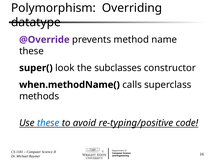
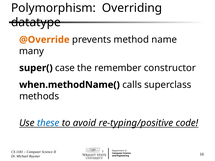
@Override colour: purple -> orange (44, 40)
these: these -> many (32, 51)
look: look -> case (65, 68)
subclasses: subclasses -> remember (118, 68)
